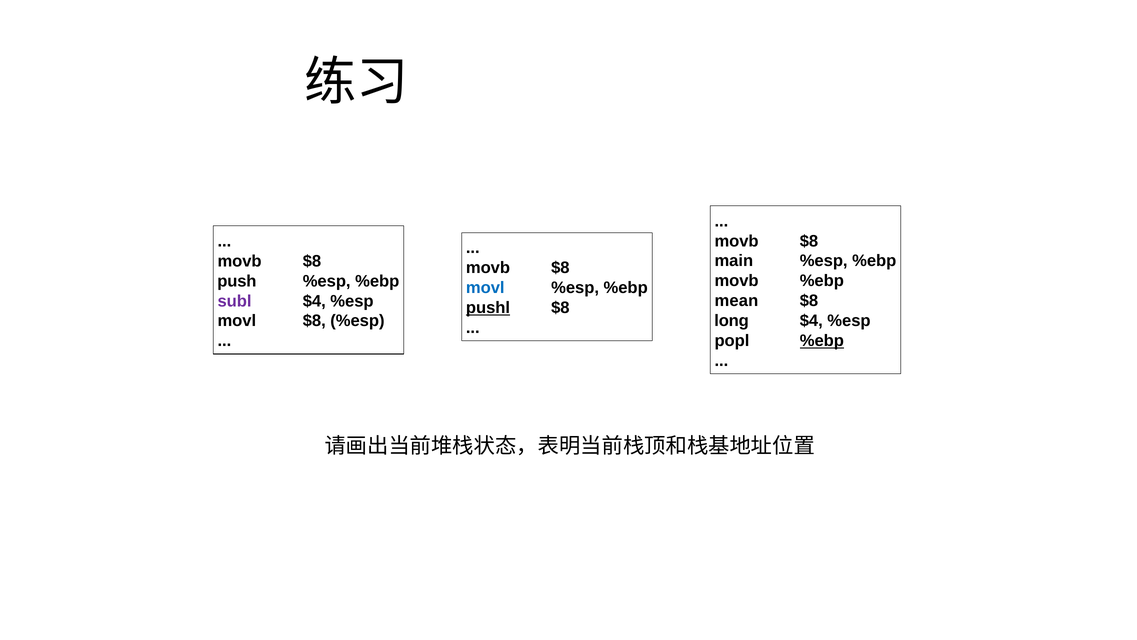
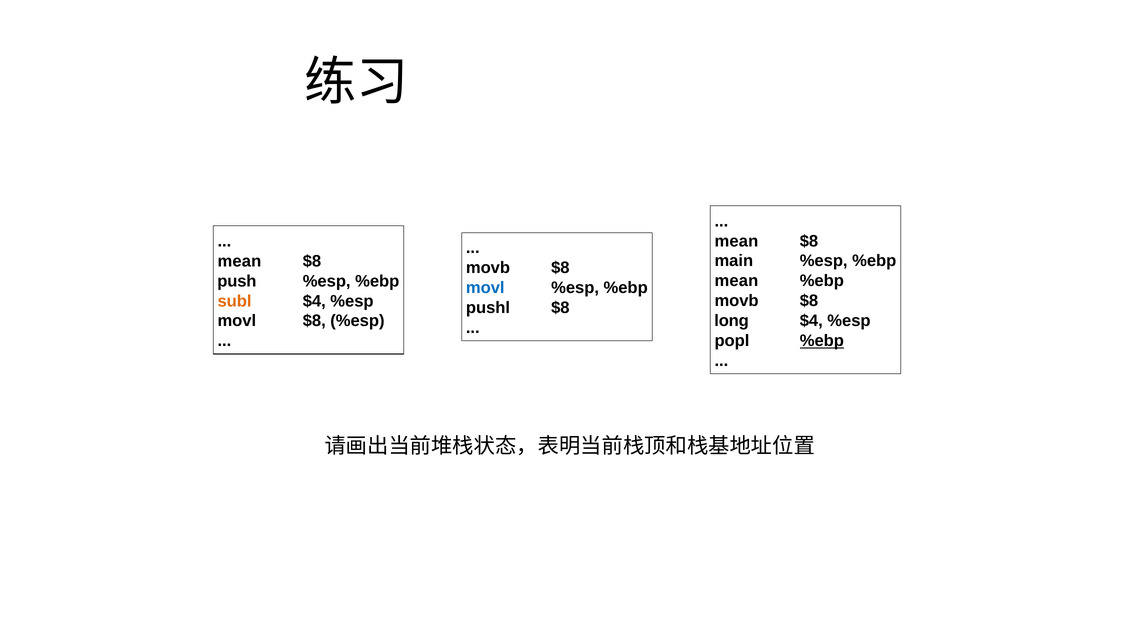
movb: movb -> mean (736, 241)
movb: movb -> mean (239, 261)
movb: movb -> mean (736, 281)
mean: mean -> movb (737, 301)
subl colour: purple -> orange (235, 301)
pushl underline: present -> none (488, 308)
